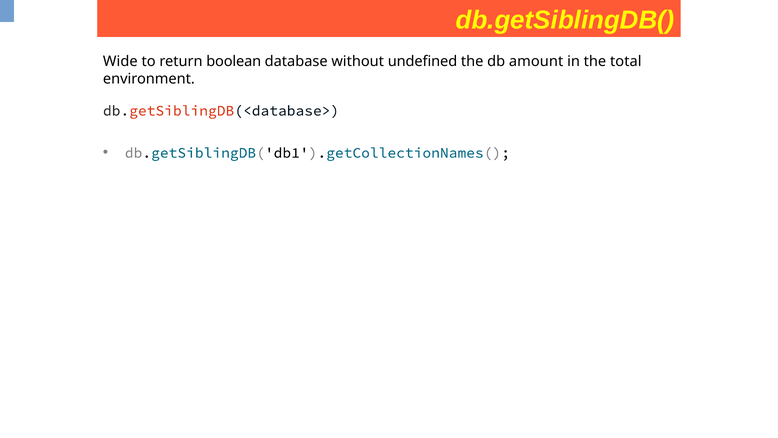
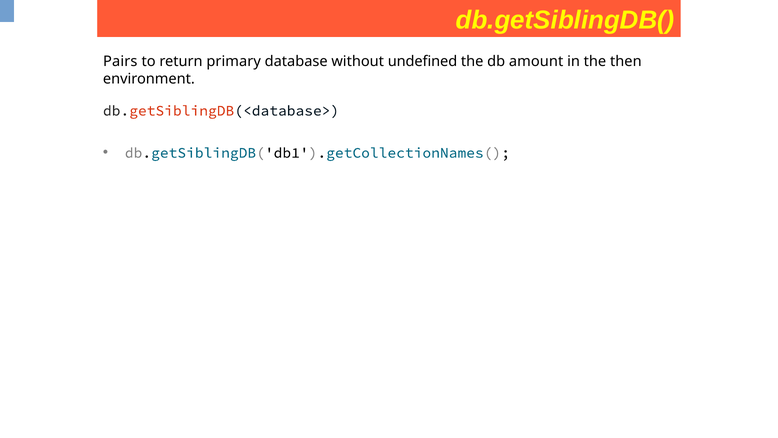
Wide: Wide -> Pairs (120, 61)
boolean: boolean -> primary (234, 61)
total: total -> then (626, 61)
